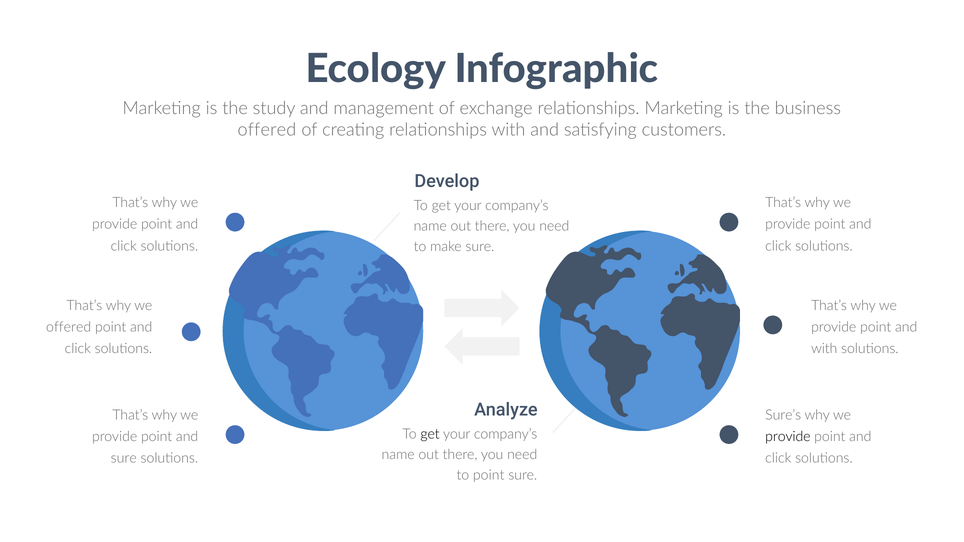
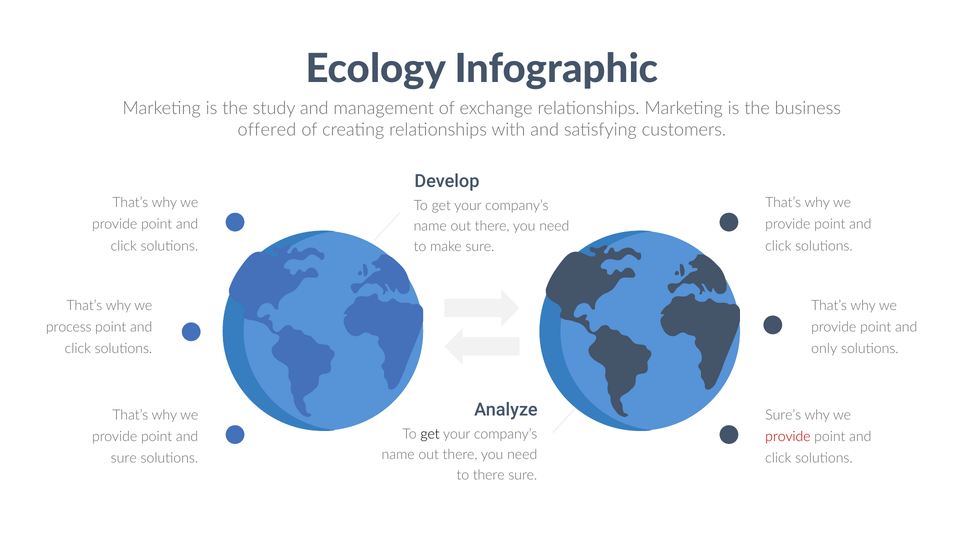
offered: offered -> process (69, 327)
with: with -> only (824, 349)
provide colour: black -> red (788, 437)
to point: point -> there (489, 476)
